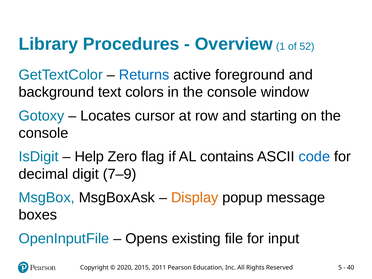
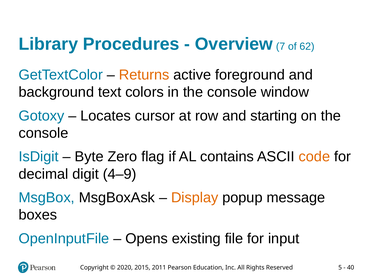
1: 1 -> 7 (281, 46)
52: 52 -> 62 (307, 46)
Returns colour: blue -> orange (144, 75)
Help: Help -> Byte (89, 157)
code colour: blue -> orange (314, 157)
7–9: 7–9 -> 4–9 (120, 174)
